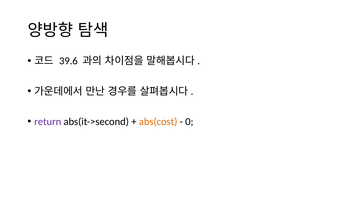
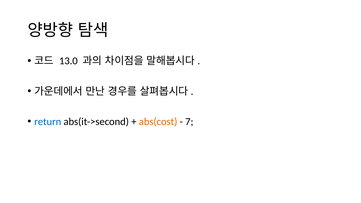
39.6: 39.6 -> 13.0 (68, 61)
return colour: purple -> blue (48, 122)
0: 0 -> 7 (189, 122)
